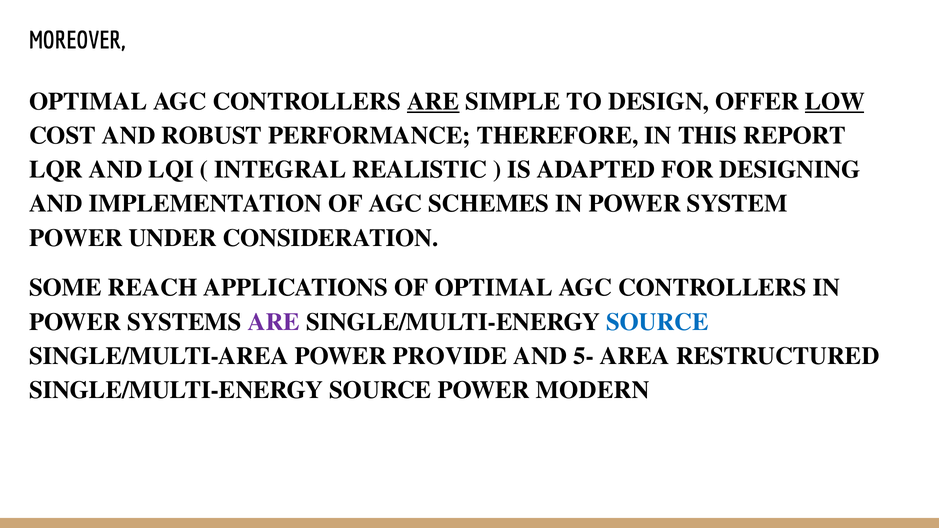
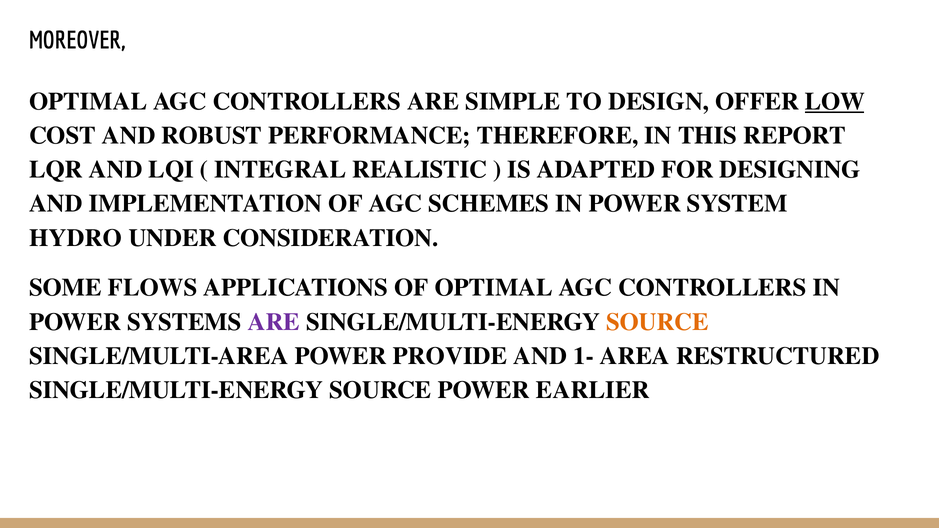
ARE underline: present -> none (433, 101)
POWER: POWER -> HYDRO (76, 238)
REACH: REACH -> FLOWS (153, 288)
SOURCE colour: blue -> orange (657, 322)
5-: 5- -> 1- (583, 356)
MODERN: MODERN -> EARLIER (593, 390)
